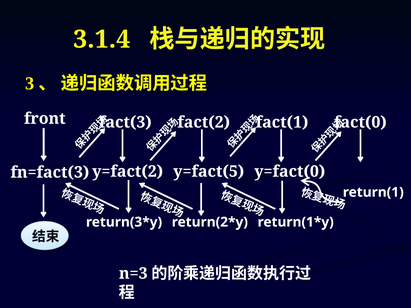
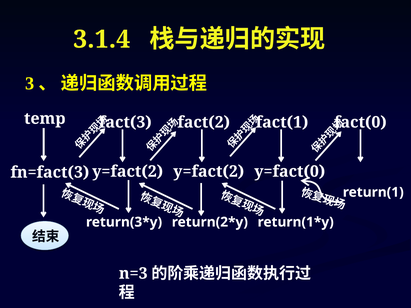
front: front -> temp (45, 119)
y=fact(5: y=fact(5 -> y=fact(2 (209, 172)
